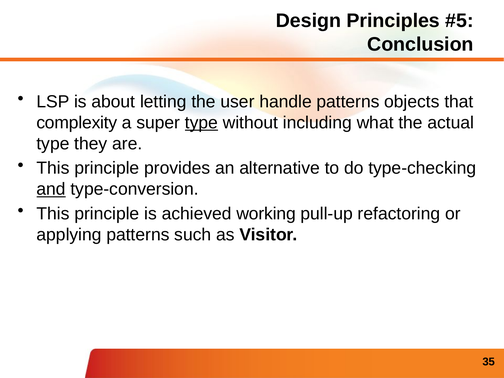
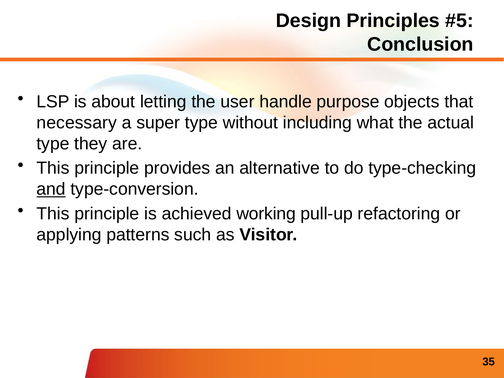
handle patterns: patterns -> purpose (348, 102)
complexity: complexity -> necessary (77, 123)
type underline: present -> none (201, 123)
